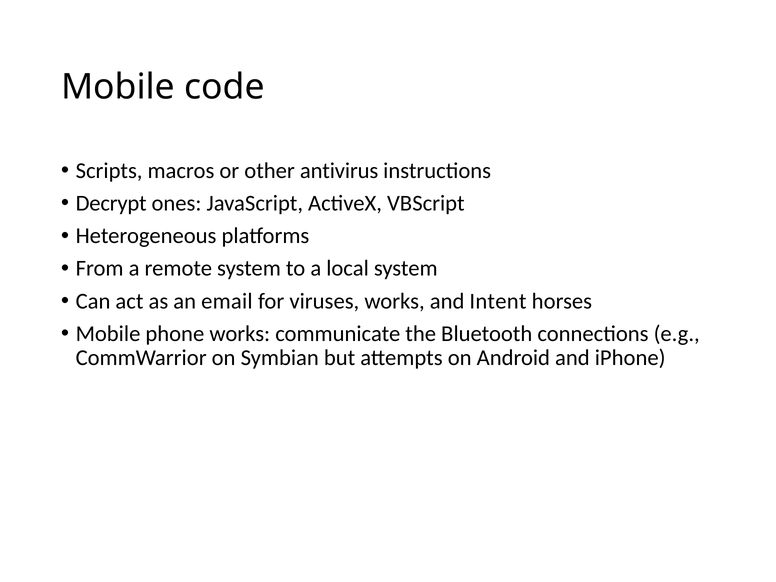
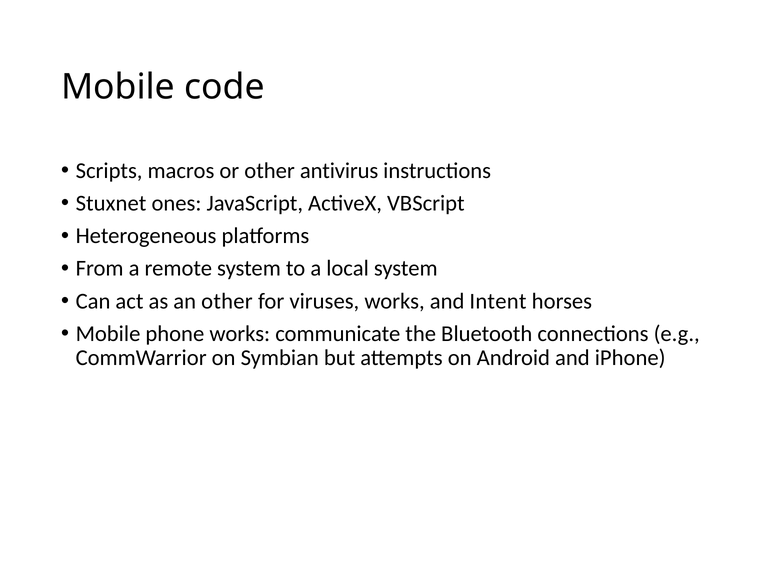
Decrypt: Decrypt -> Stuxnet (111, 203)
an email: email -> other (227, 301)
